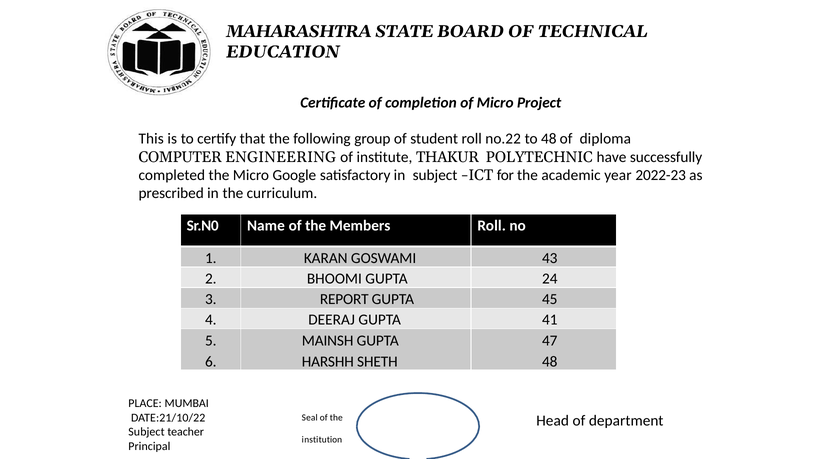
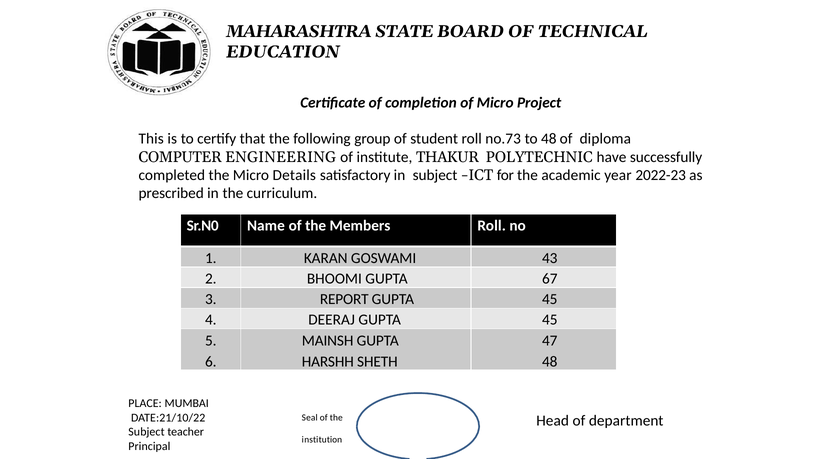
no.22: no.22 -> no.73 (503, 139)
Google: Google -> Details (294, 175)
24: 24 -> 67 (550, 278)
DEERAJ GUPTA 41: 41 -> 45 (550, 320)
